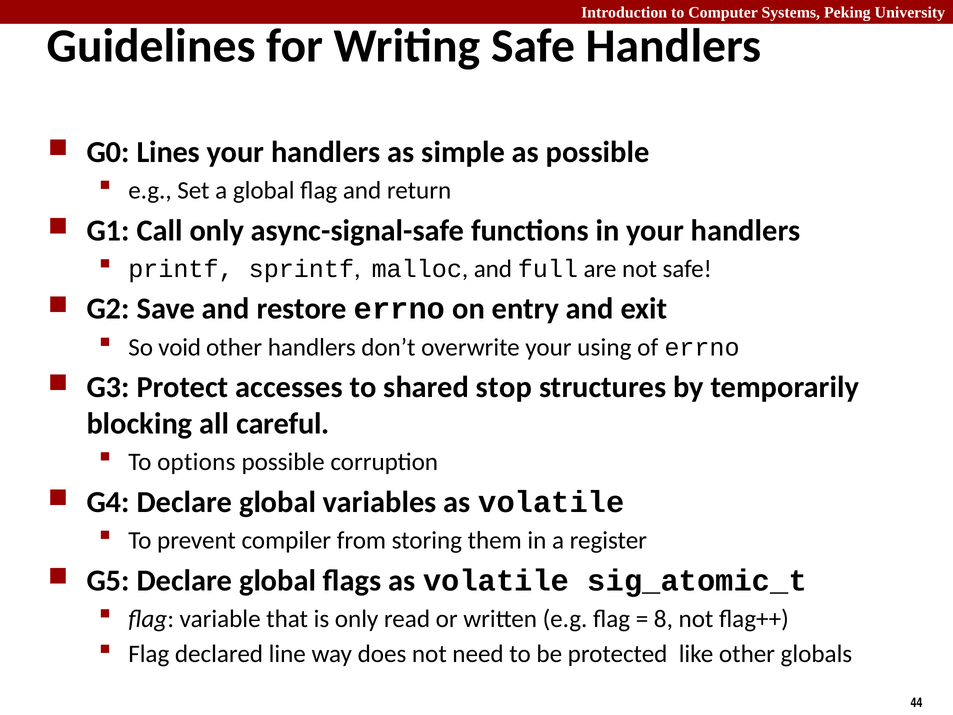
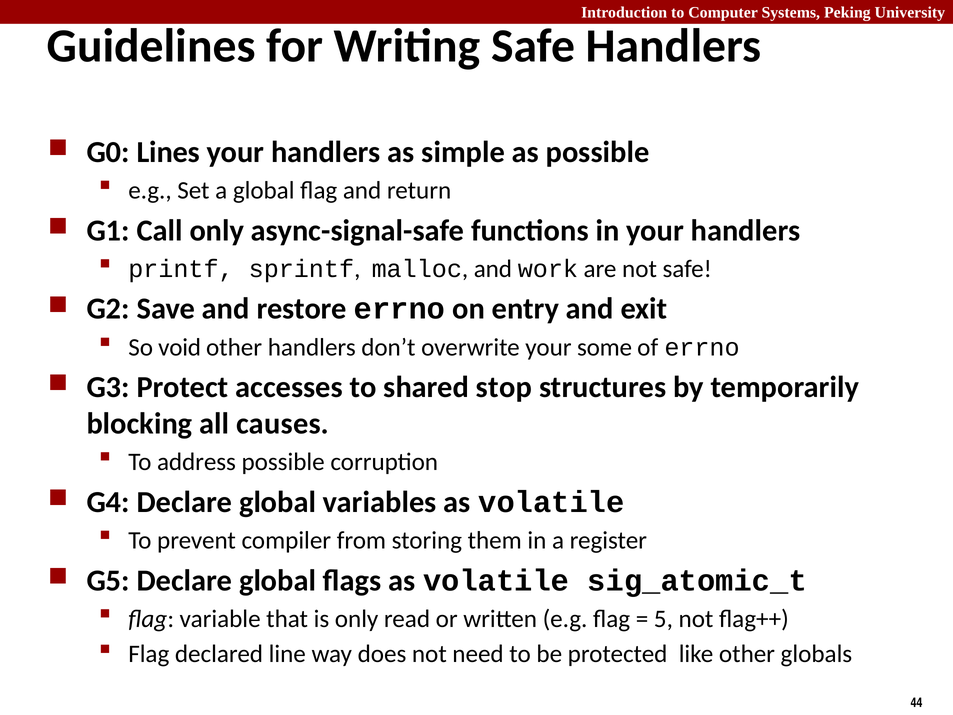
full: full -> work (548, 269)
using: using -> some (605, 347)
careful: careful -> causes (283, 424)
options: options -> address (196, 462)
8: 8 -> 5 (663, 619)
